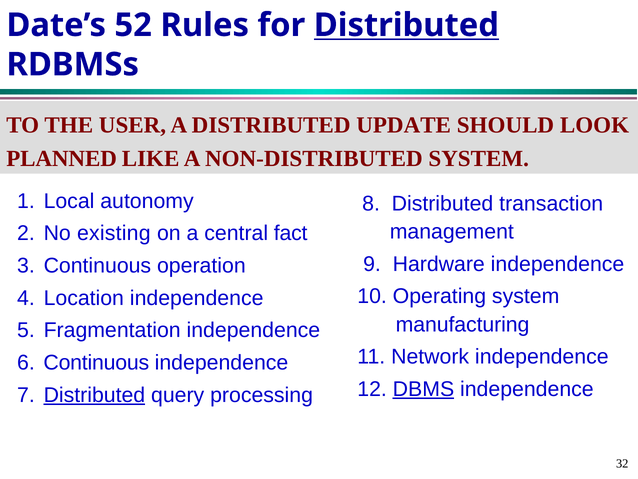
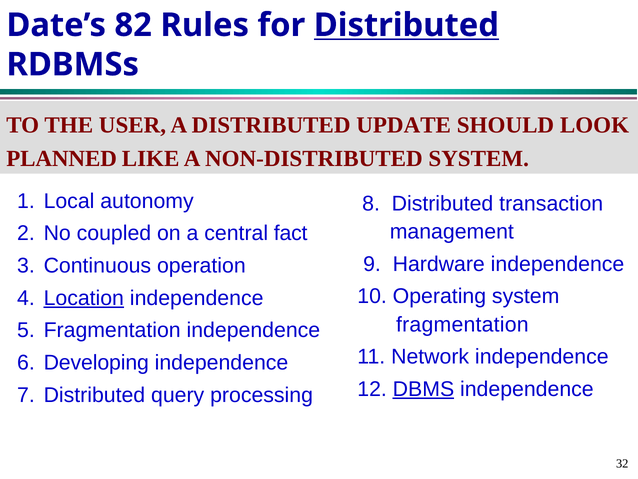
52: 52 -> 82 (133, 25)
existing: existing -> coupled (114, 233)
Location underline: none -> present (84, 298)
manufacturing: manufacturing -> fragmentation (462, 324)
Continuous: Continuous -> Developing (96, 362)
Distributed underline: present -> none (94, 395)
